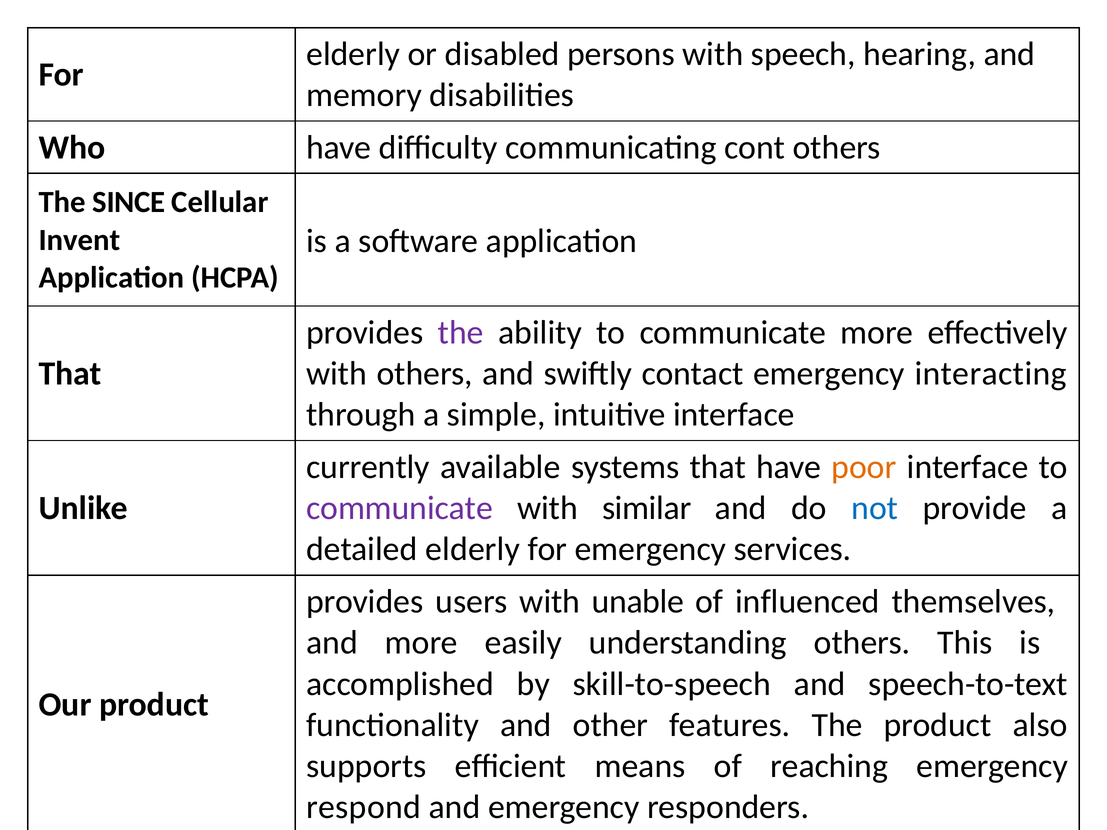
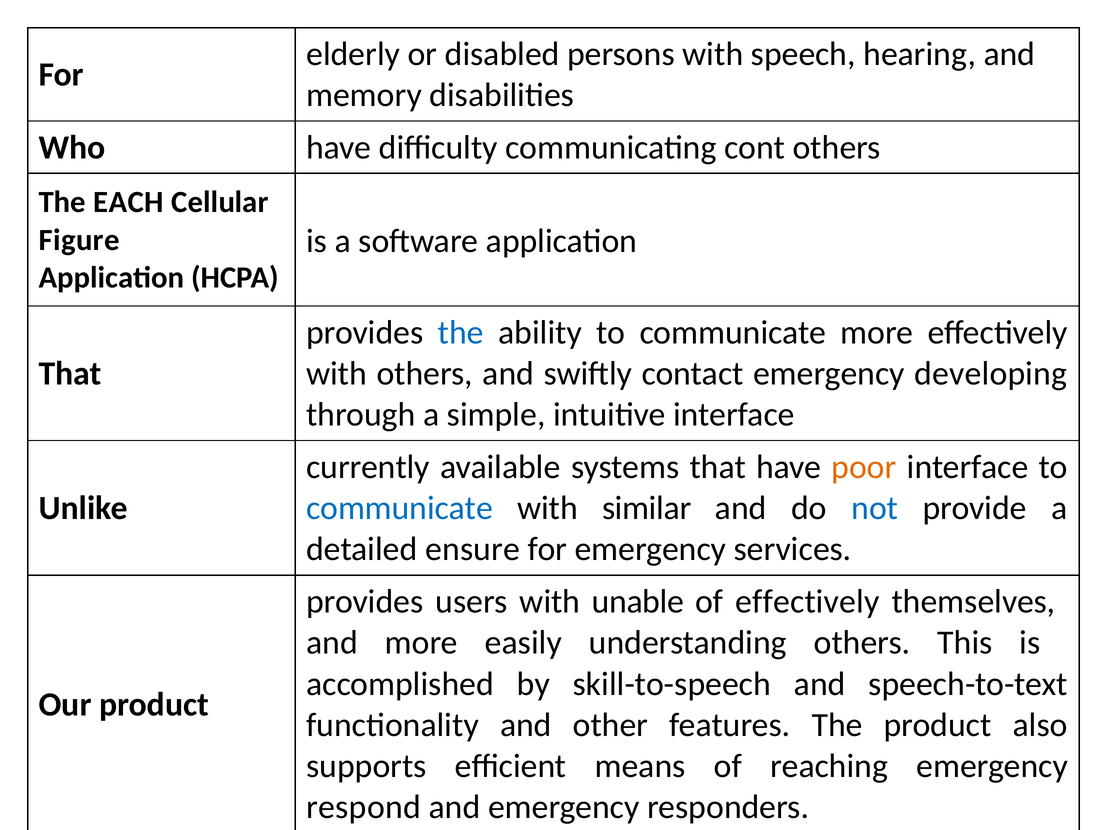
SINCE: SINCE -> EACH (129, 202)
Invent: Invent -> Figure (79, 240)
the colour: purple -> blue (461, 333)
interacting: interacting -> developing (991, 374)
communicate colour: purple -> blue (400, 508)
detailed elderly: elderly -> ensure (473, 549)
of influenced: influenced -> effectively (807, 602)
